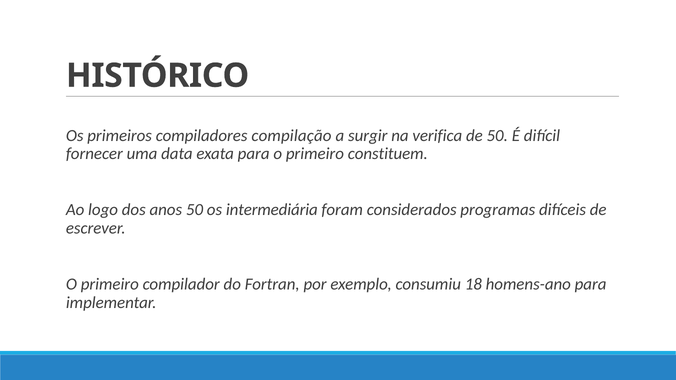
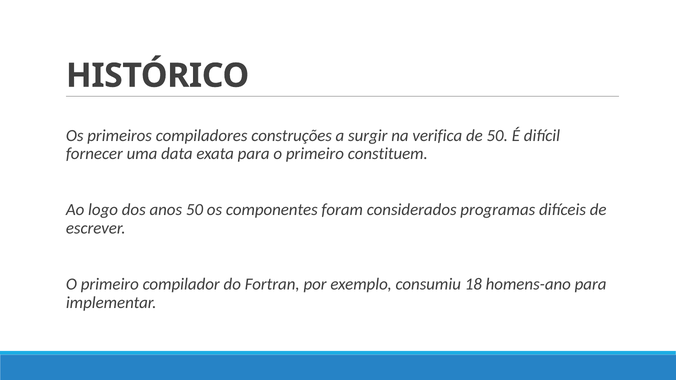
compilação: compilação -> construções (292, 136)
intermediária: intermediária -> componentes (272, 210)
